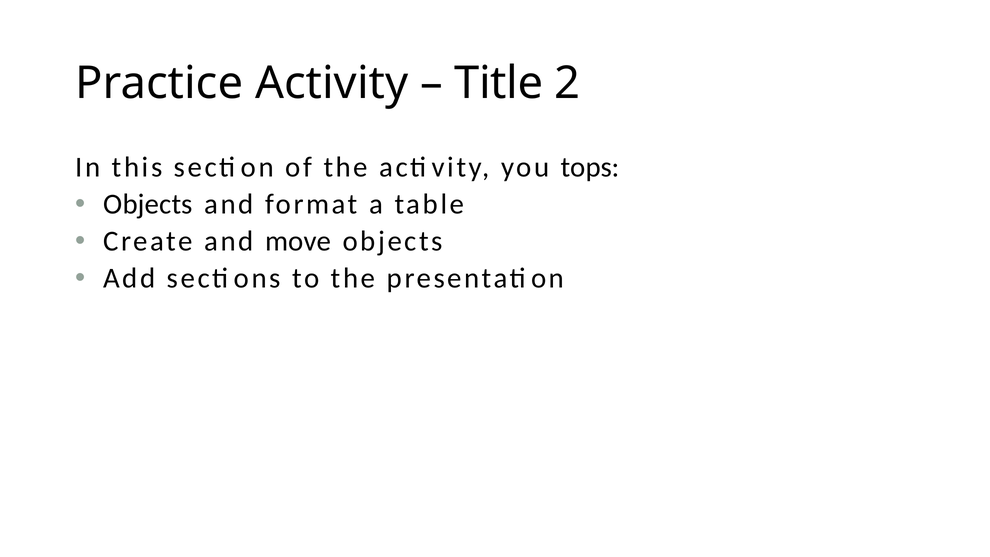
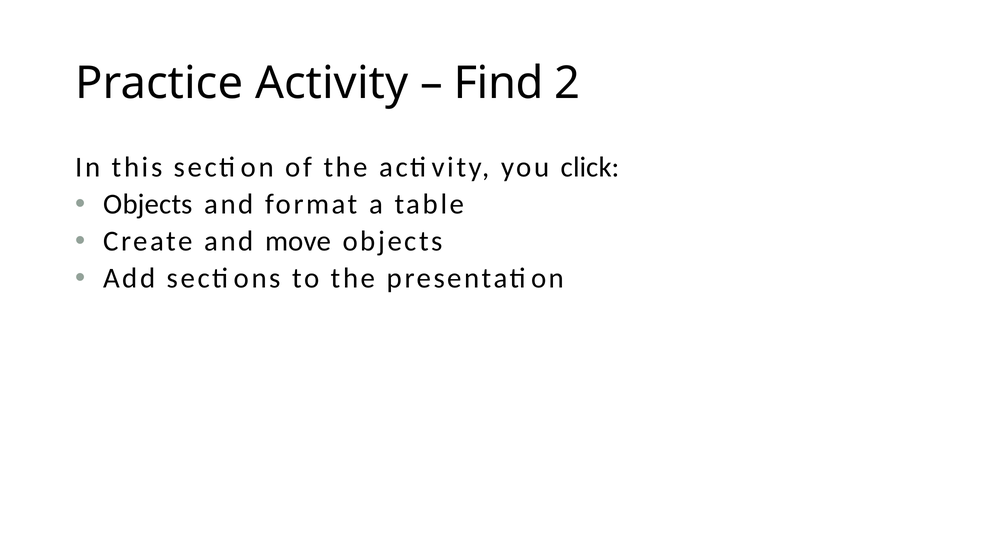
Title: Title -> Find (499, 83)
tops: tops -> click (590, 167)
